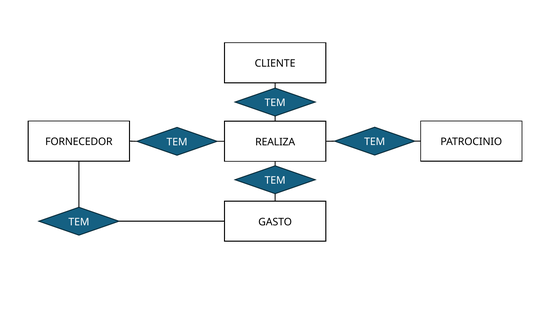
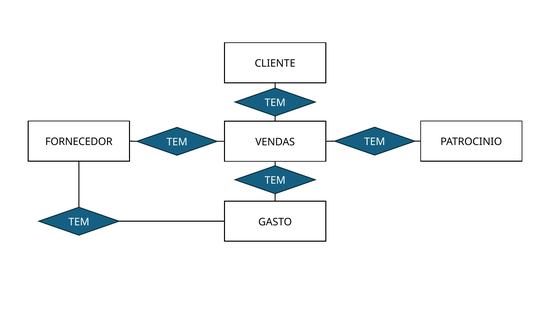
REALIZA: REALIZA -> VENDAS (275, 142)
